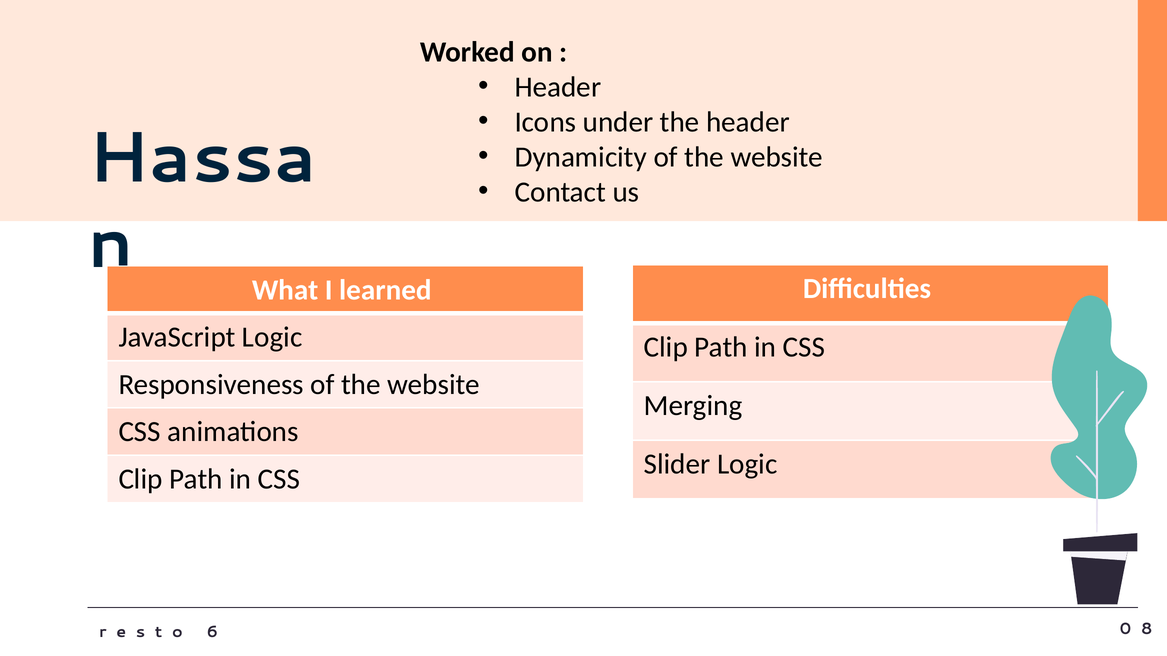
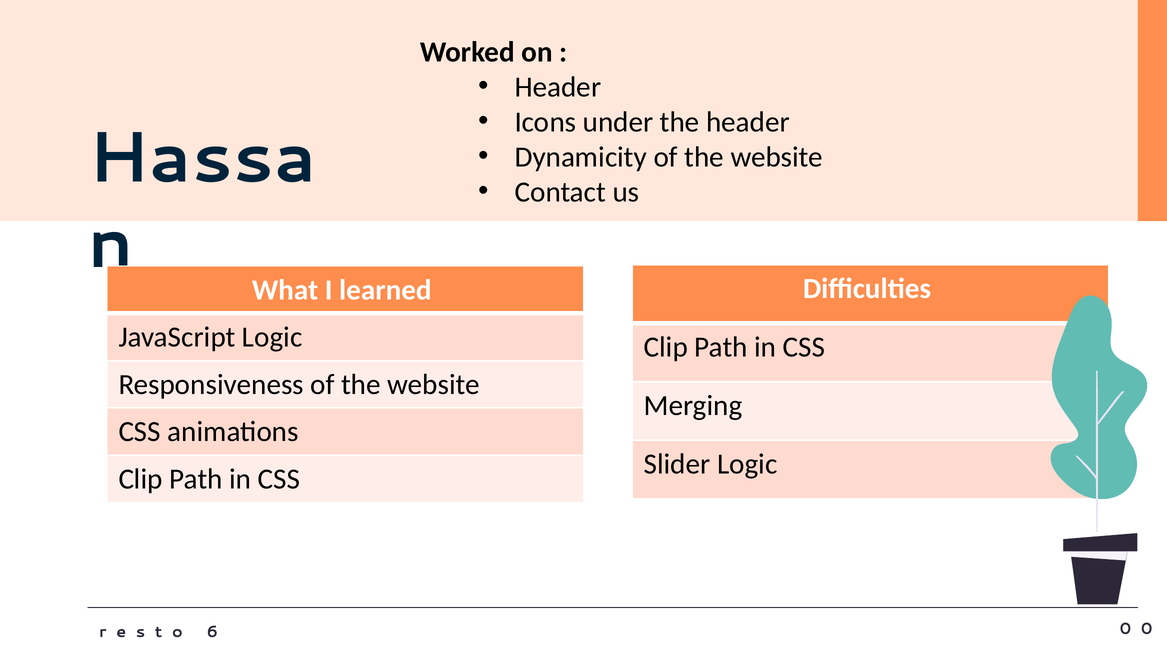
8: 8 -> 0 (1147, 629)
